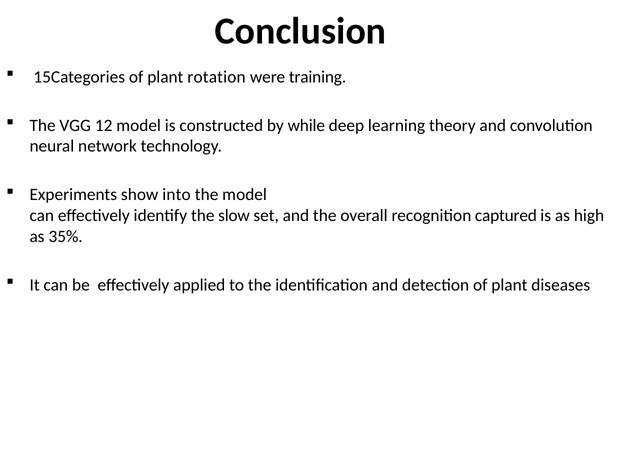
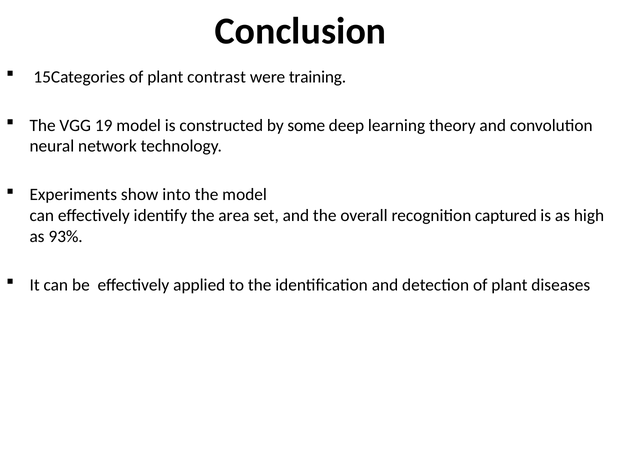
rotation: rotation -> contrast (217, 77)
12: 12 -> 19 (104, 125)
while: while -> some (306, 125)
slow: slow -> area (234, 215)
35%: 35% -> 93% (66, 236)
